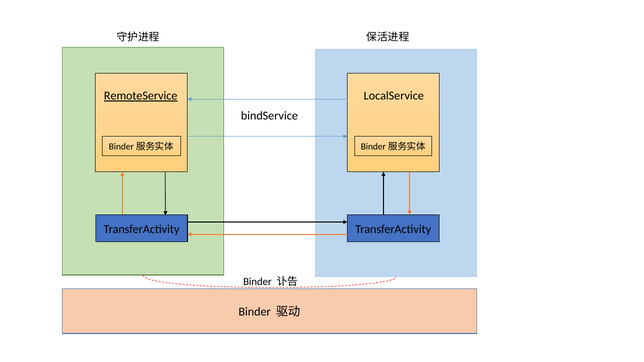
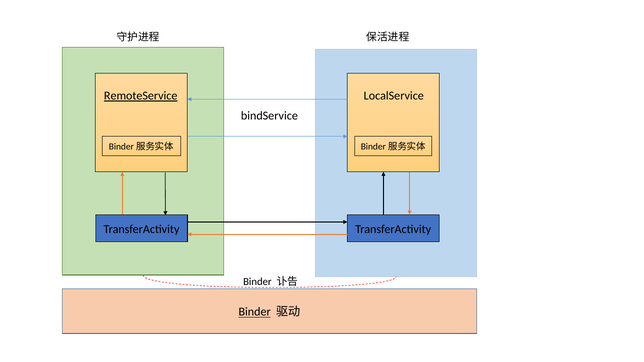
Binder underline: none -> present (255, 312)
